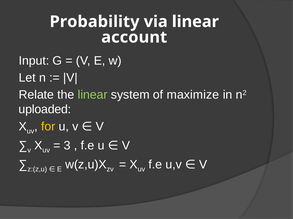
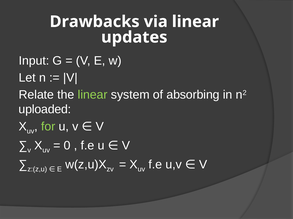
Probability: Probability -> Drawbacks (95, 22)
account: account -> updates (134, 37)
maximize: maximize -> absorbing (193, 95)
for colour: yellow -> light green (48, 127)
3: 3 -> 0 (67, 146)
